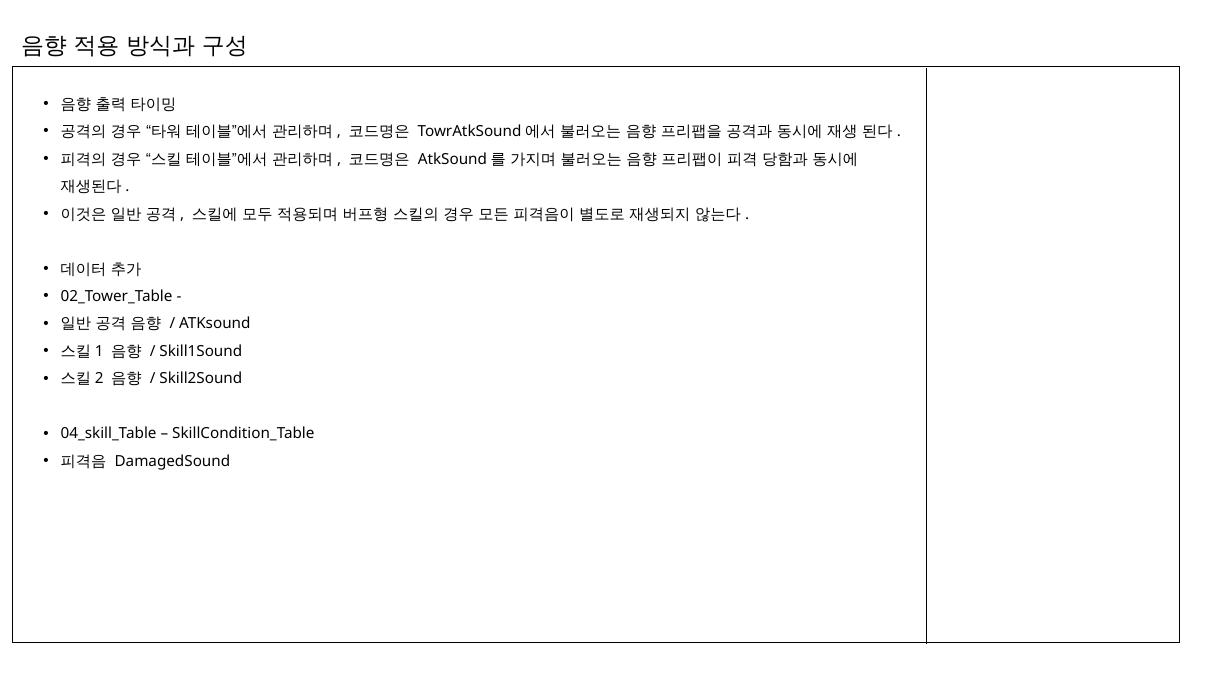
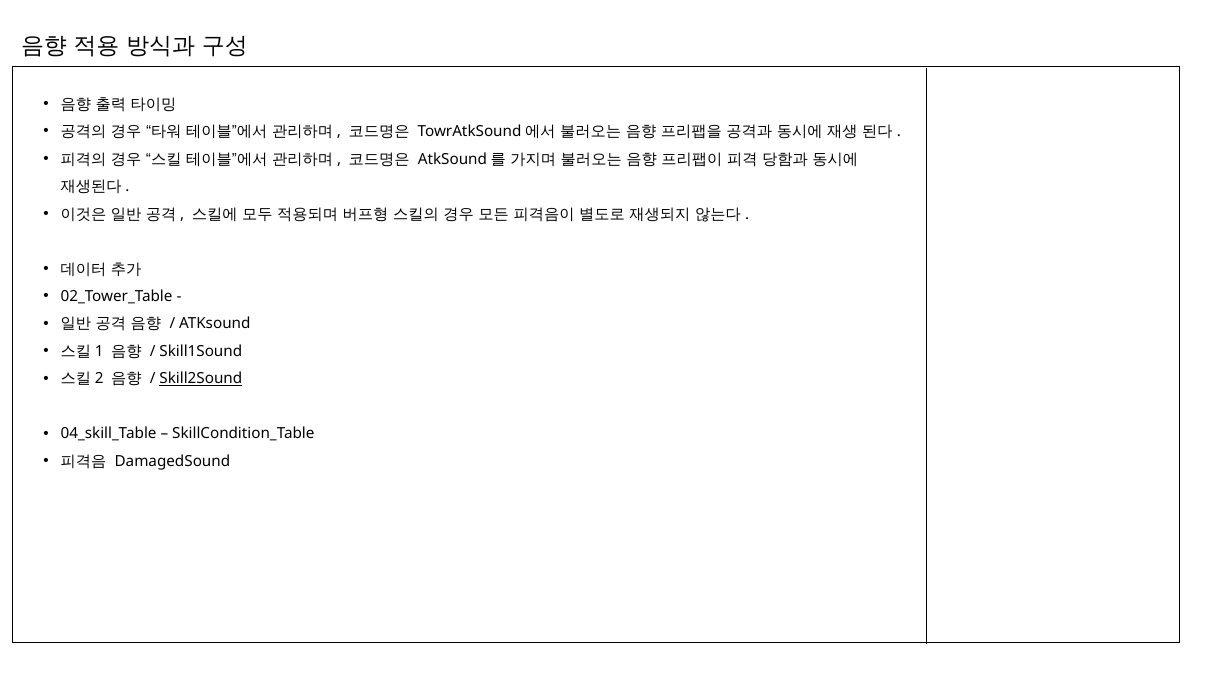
Skill2Sound underline: none -> present (201, 379)
